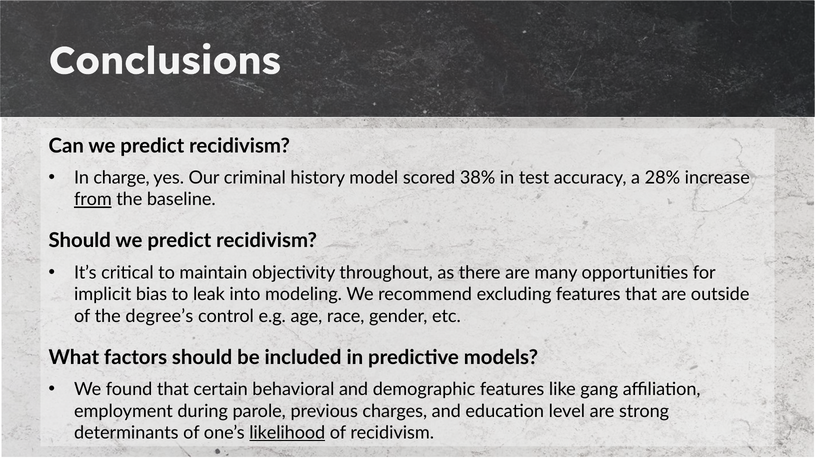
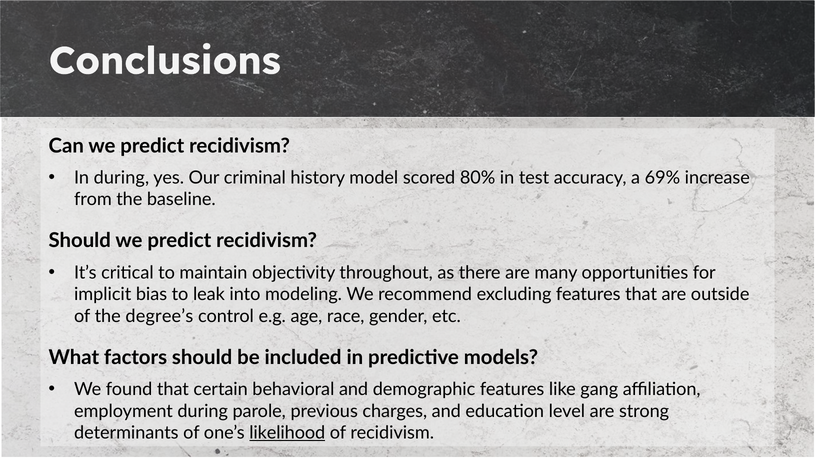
In charge: charge -> during (121, 178)
38%: 38% -> 80% (478, 178)
28%: 28% -> 69% (662, 178)
from underline: present -> none (93, 200)
